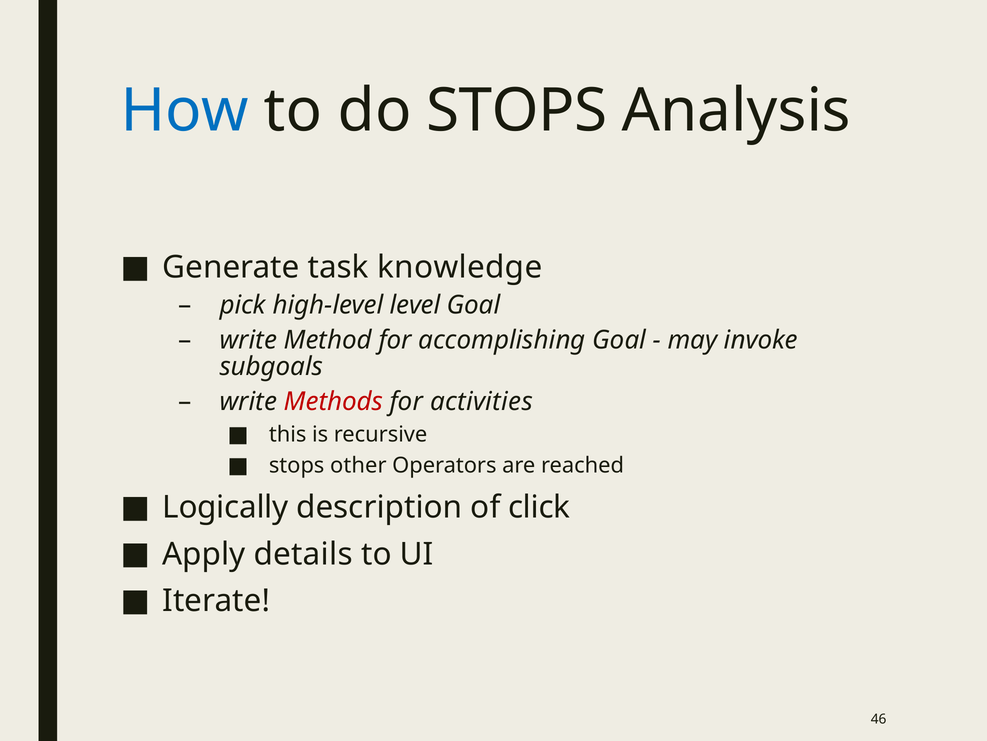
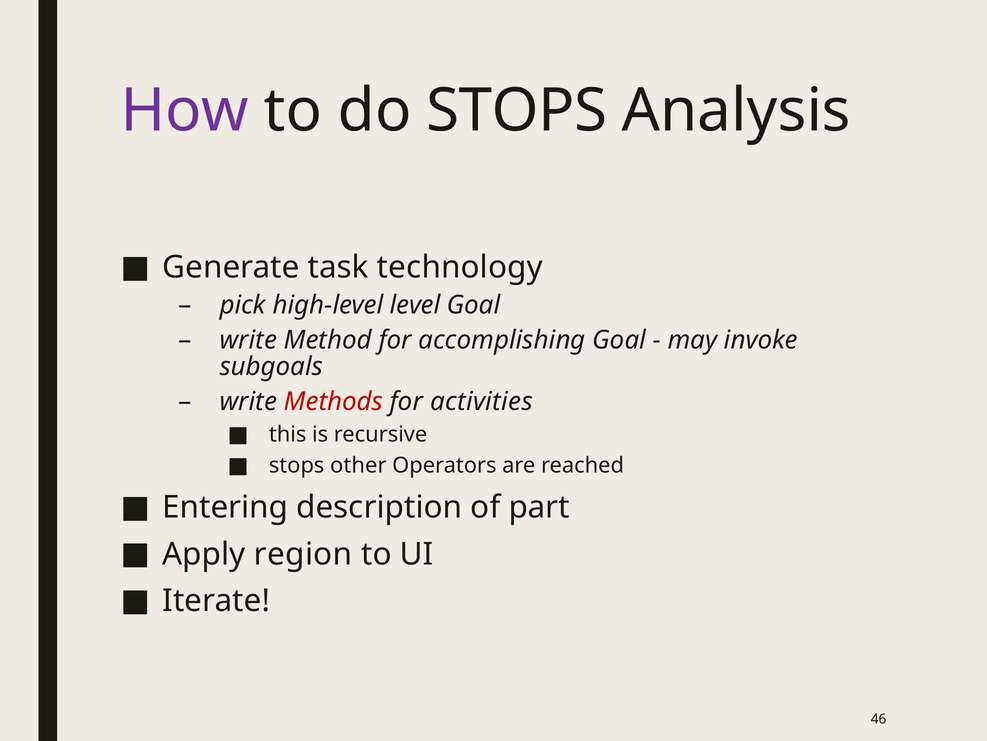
How colour: blue -> purple (185, 111)
knowledge: knowledge -> technology (460, 267)
Logically: Logically -> Entering (225, 507)
click: click -> part (539, 507)
details: details -> region (303, 554)
